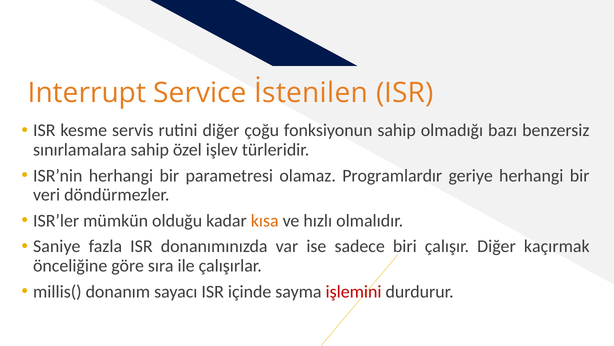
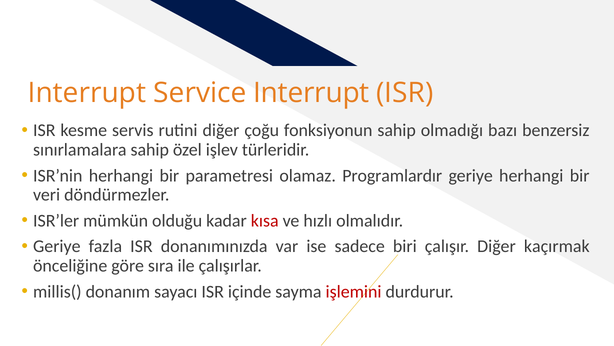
Service İstenilen: İstenilen -> Interrupt (311, 93)
kısa colour: orange -> red (265, 220)
Saniye: Saniye -> Geriye (57, 246)
